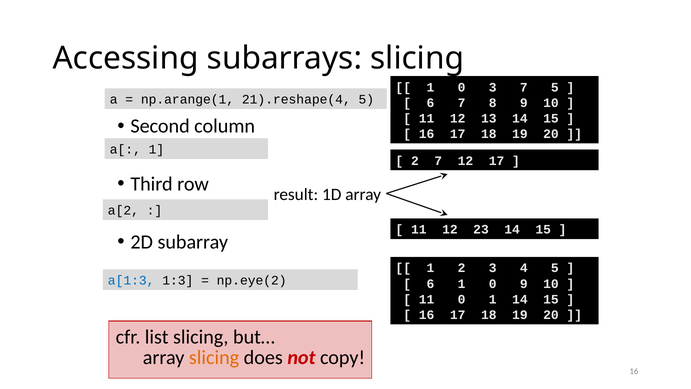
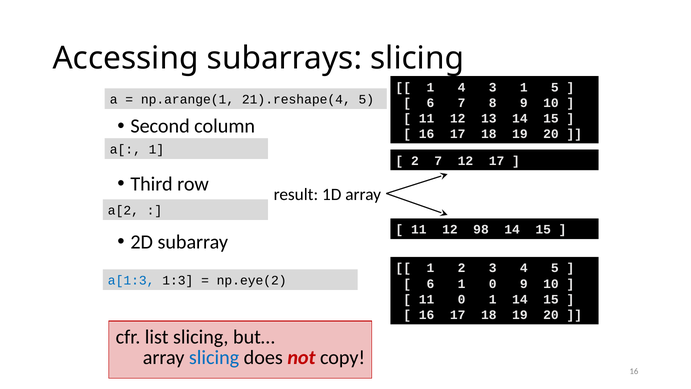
0: 0 -> 4 (462, 87)
3 7: 7 -> 1 (524, 87)
23: 23 -> 98 (481, 230)
slicing colour: orange -> blue (214, 357)
